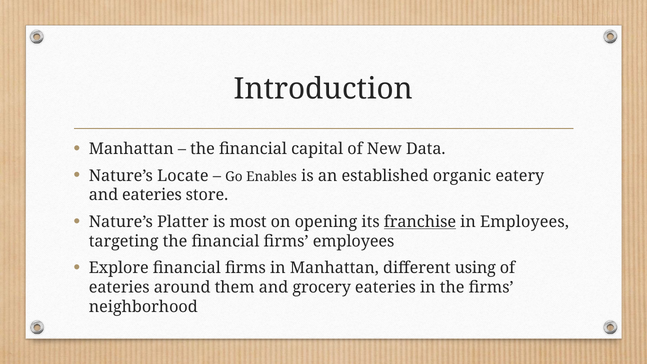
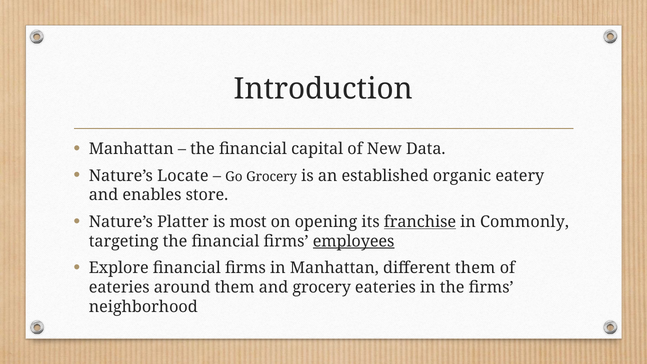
Go Enables: Enables -> Grocery (272, 177)
and eateries: eateries -> enables (152, 195)
in Employees: Employees -> Commonly (524, 222)
employees underline: none -> present (354, 241)
different using: using -> them (475, 268)
